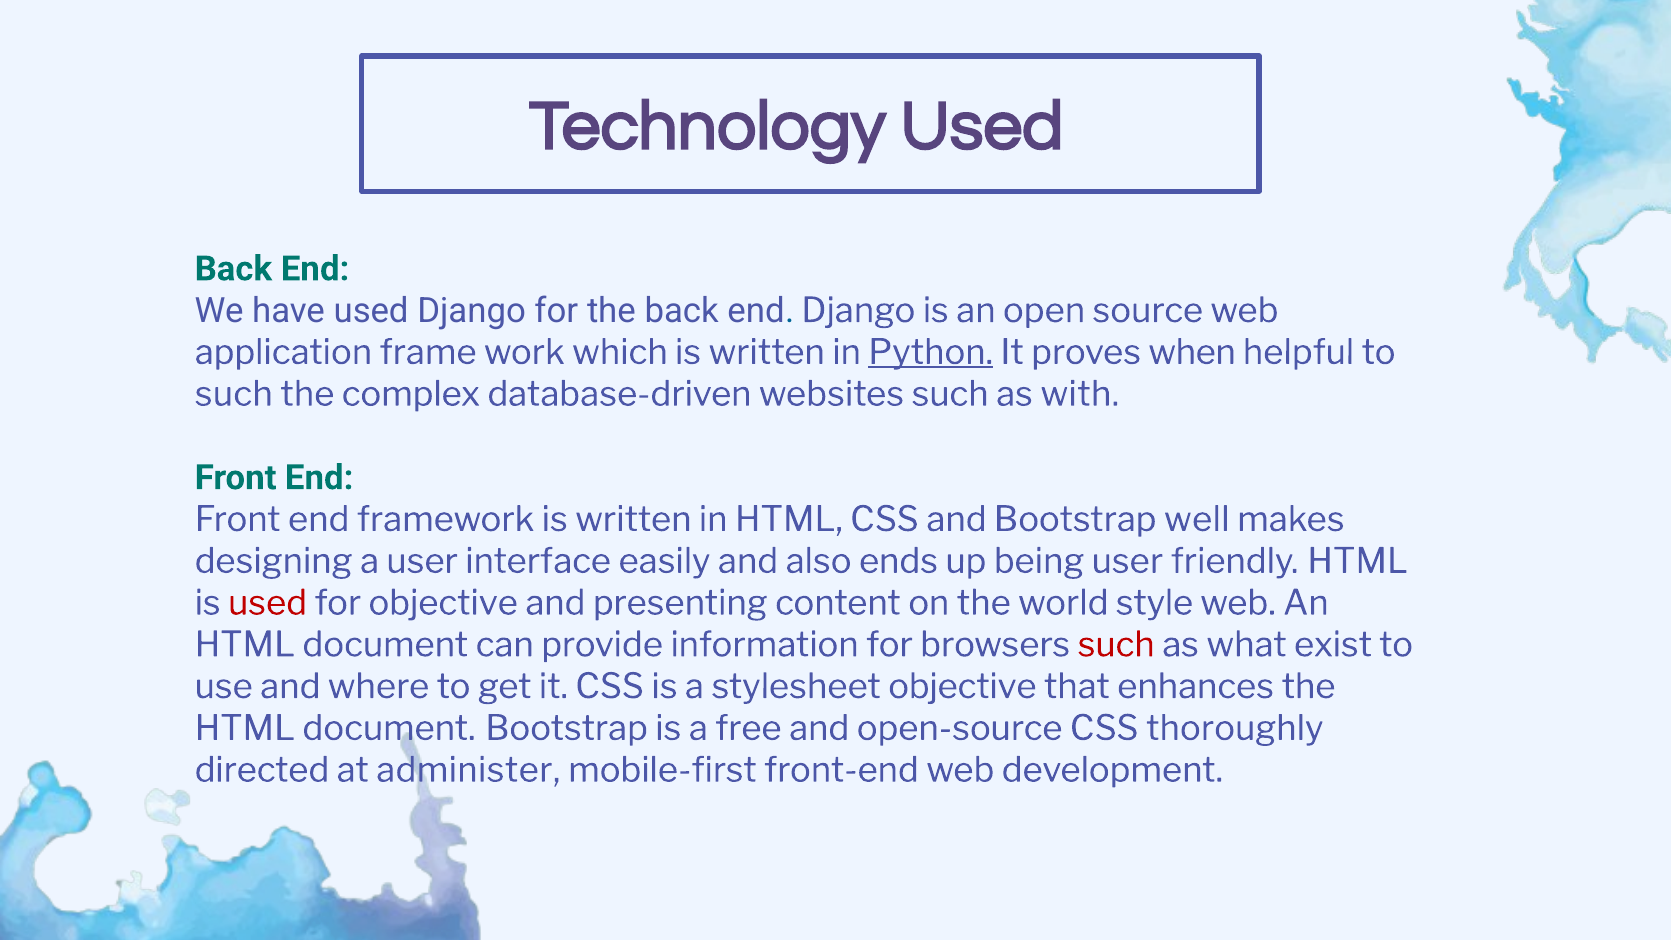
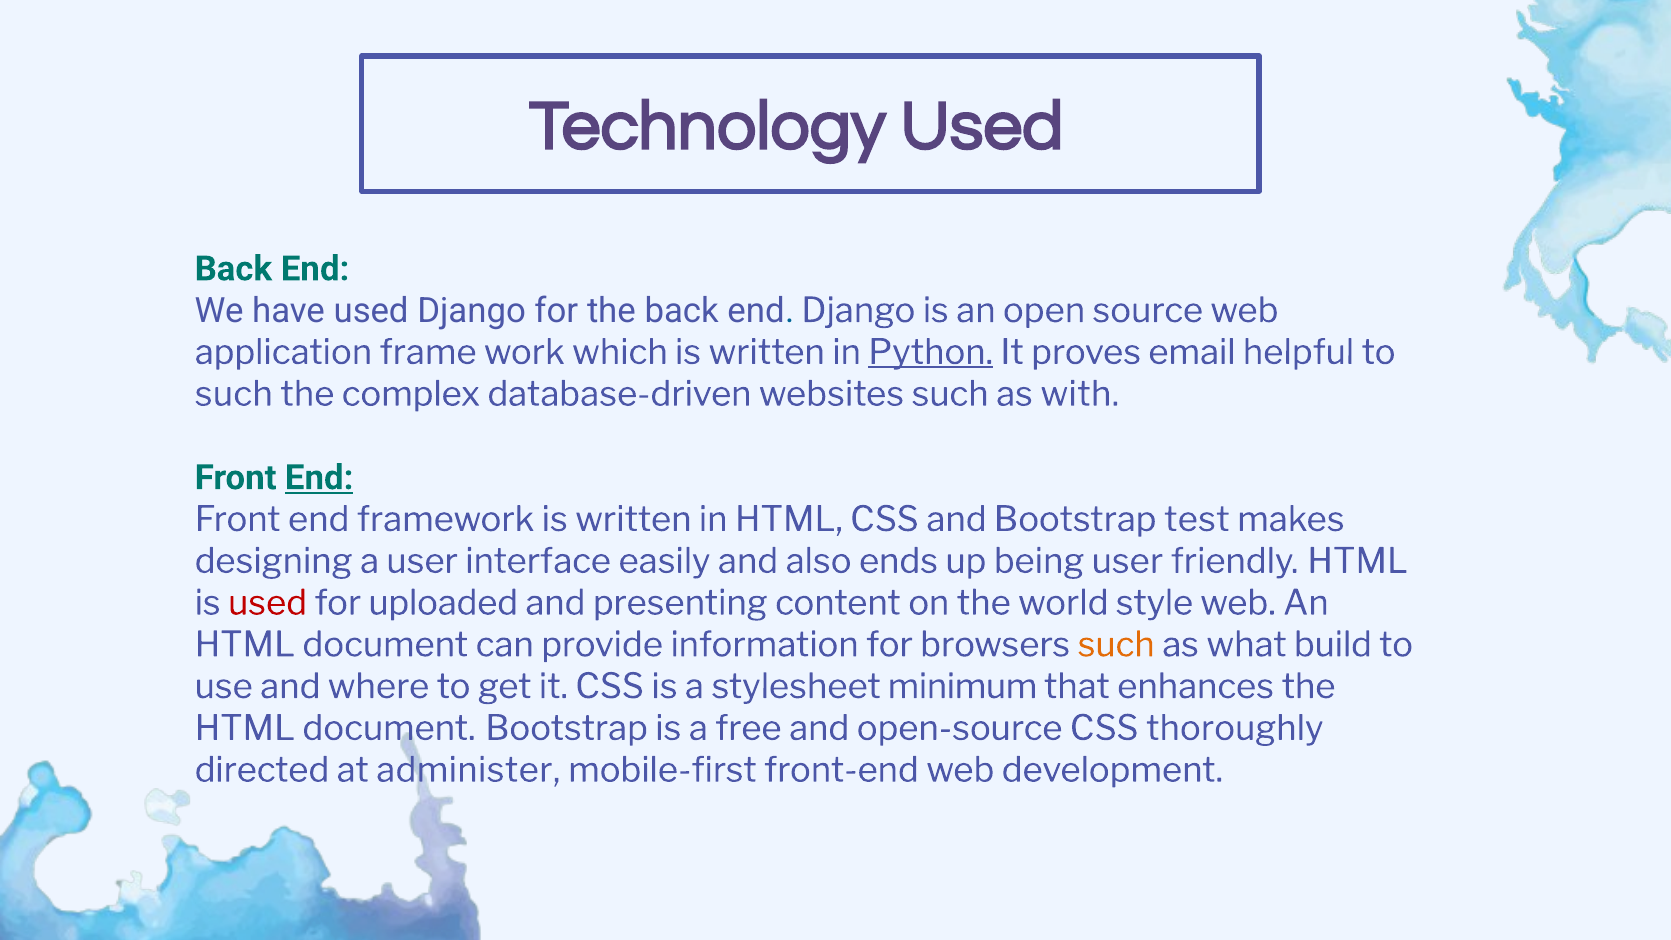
when: when -> email (1192, 352)
End underline: none -> present (319, 478)
well: well -> test (1197, 519)
for objective: objective -> uploaded (443, 603)
such colour: red -> orange (1116, 645)
exist: exist -> build (1333, 645)
stylesheet objective: objective -> minimum (962, 687)
